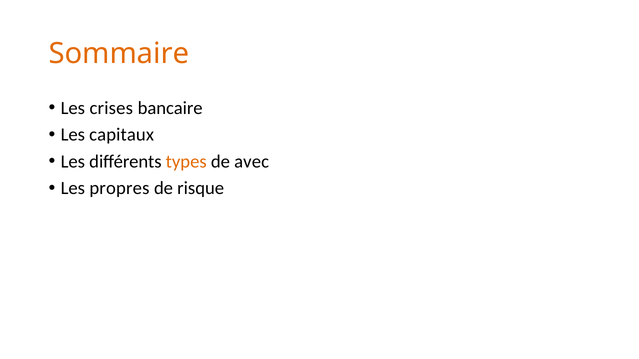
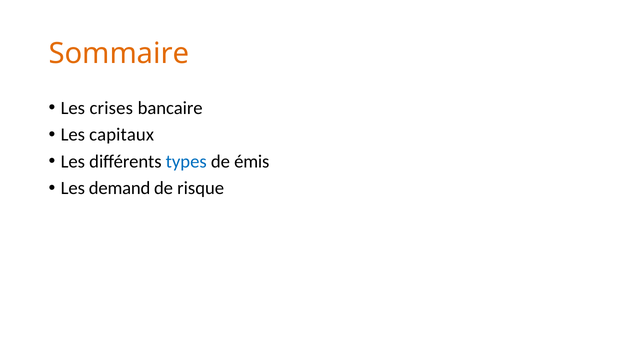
types colour: orange -> blue (186, 162)
avec: avec -> émis (252, 162)
propres: propres -> demand (120, 188)
